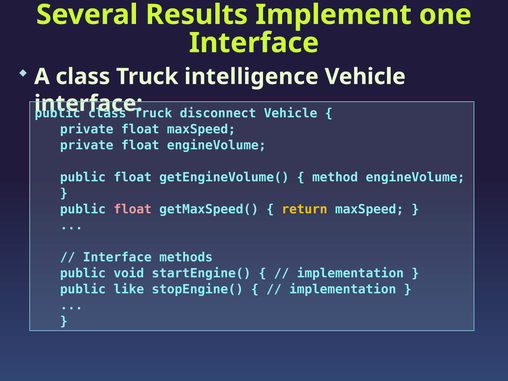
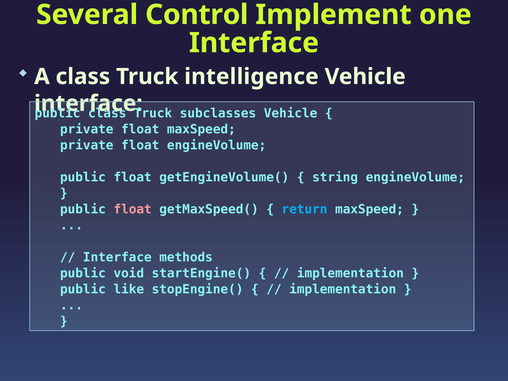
Results: Results -> Control (197, 15)
disconnect: disconnect -> subclasses (218, 113)
method: method -> string (335, 177)
return colour: yellow -> light blue (305, 209)
